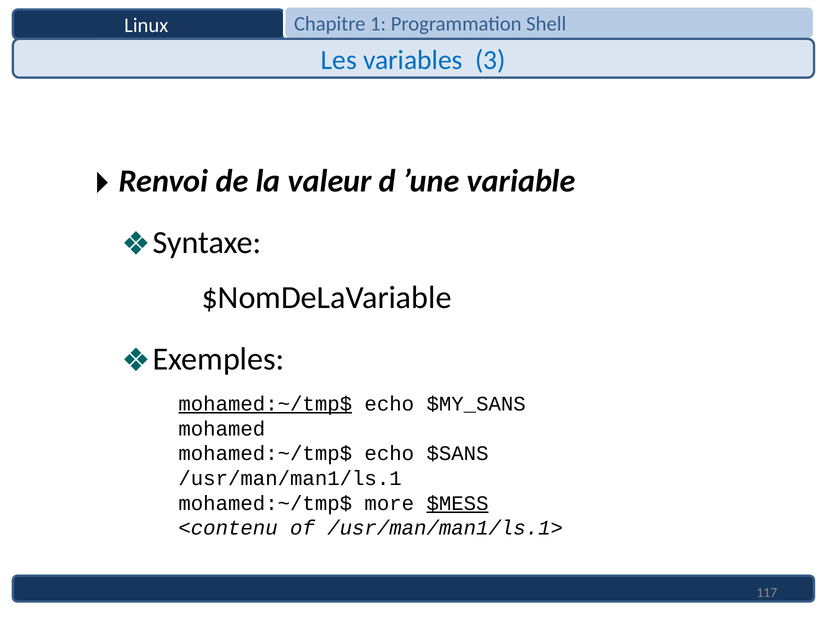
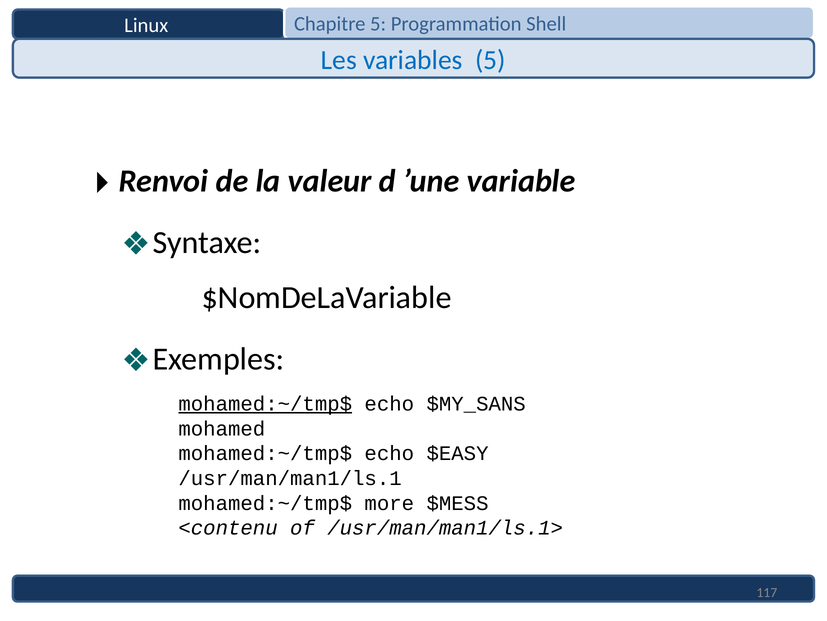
Chapitre 1: 1 -> 5 (378, 24)
variables 3: 3 -> 5 (490, 60)
$SANS: $SANS -> $EASY (458, 453)
$MESS underline: present -> none (458, 503)
